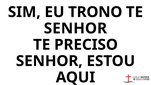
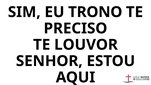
SENHOR: SENHOR -> PRECISO (75, 28)
PRECISO: PRECISO -> LOUVOR (86, 45)
